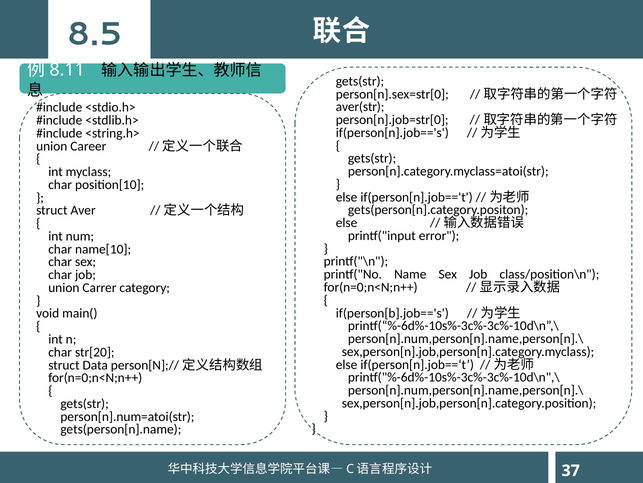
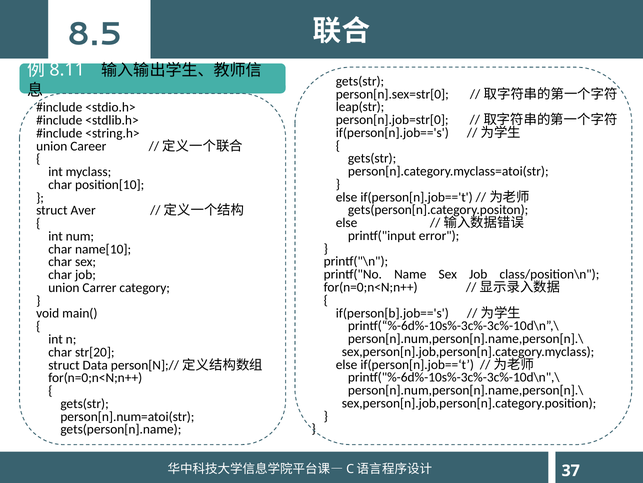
aver(str: aver(str -> leap(str (360, 107)
